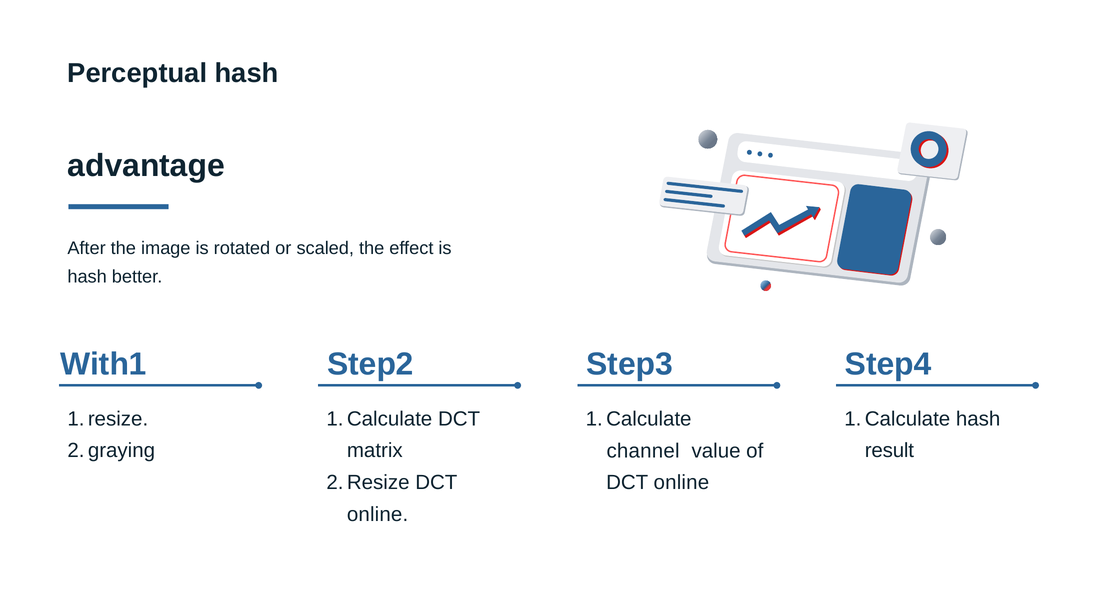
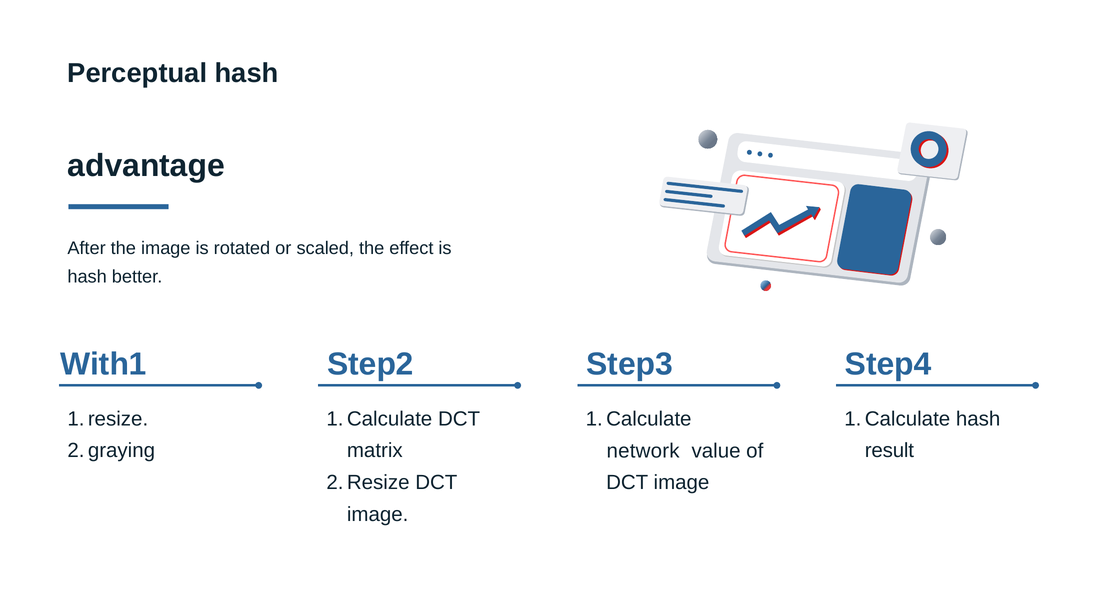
channel: channel -> network (643, 451)
online: online -> image (681, 483)
online: online -> image (378, 515)
